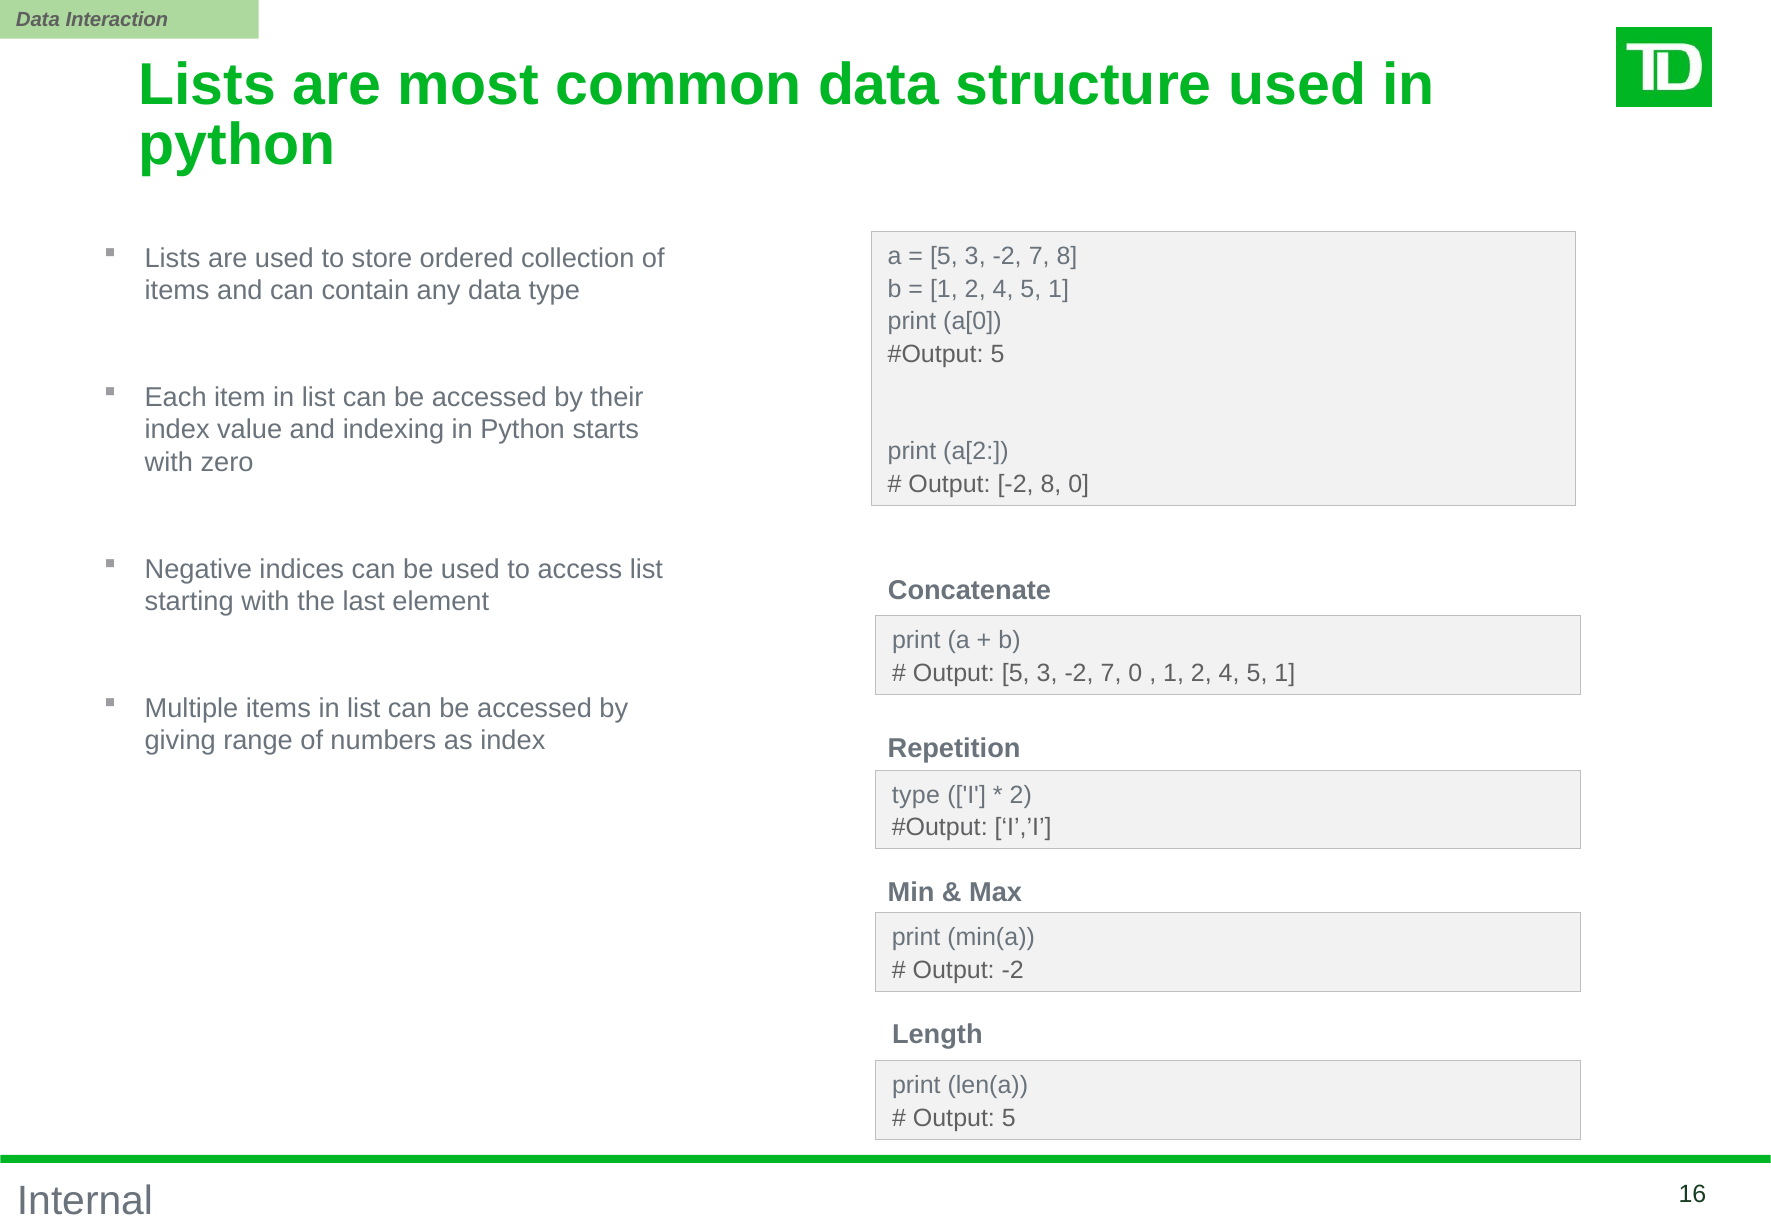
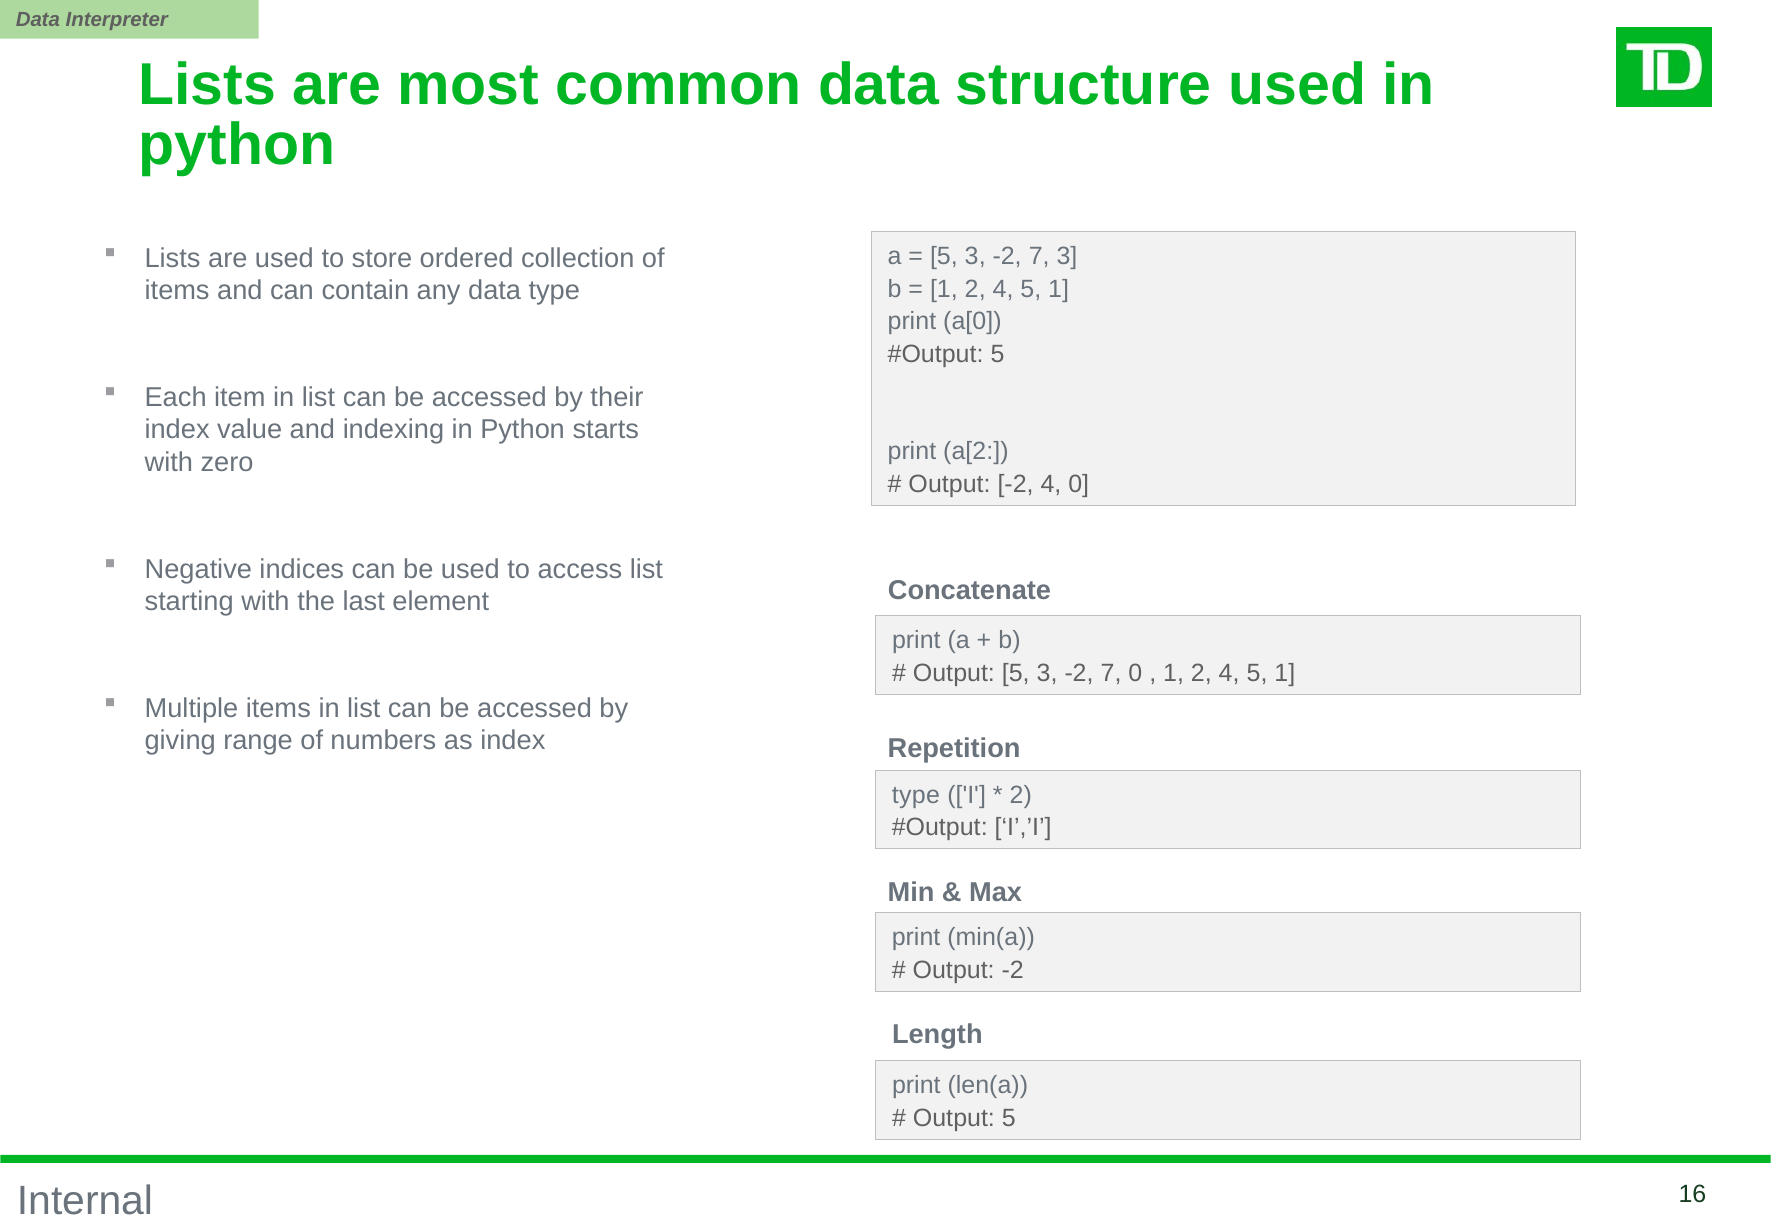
Interaction: Interaction -> Interpreter (117, 20)
7 8: 8 -> 3 (1067, 256)
-2 8: 8 -> 4 (1051, 484)
